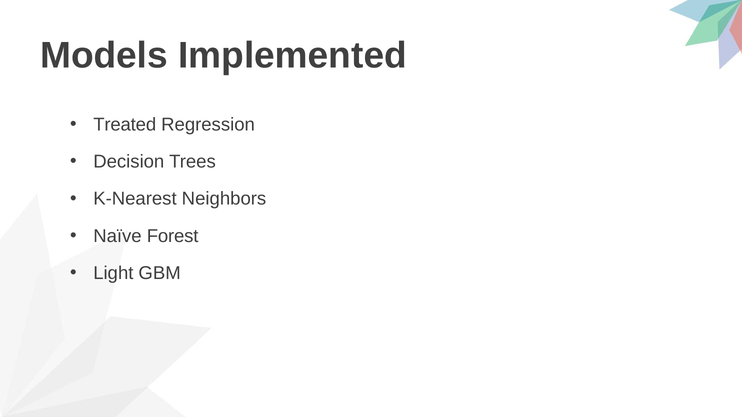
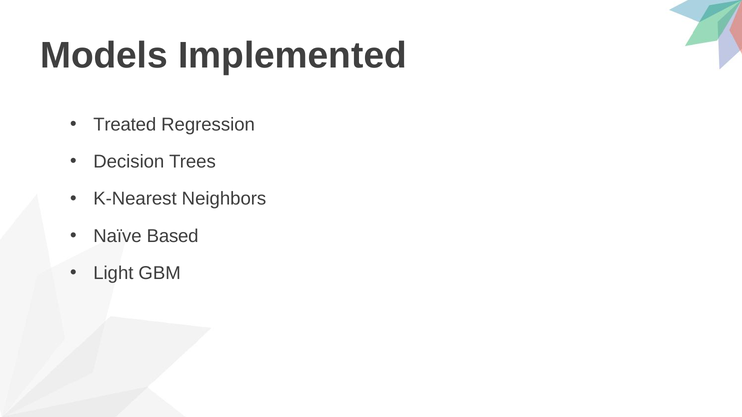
Forest: Forest -> Based (173, 236)
